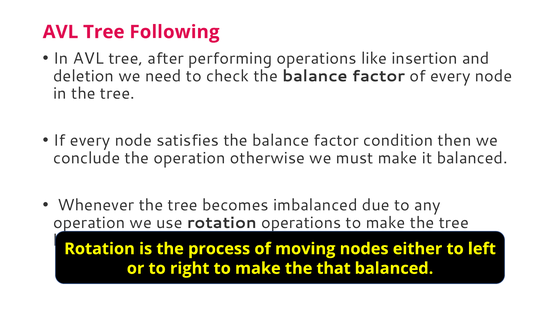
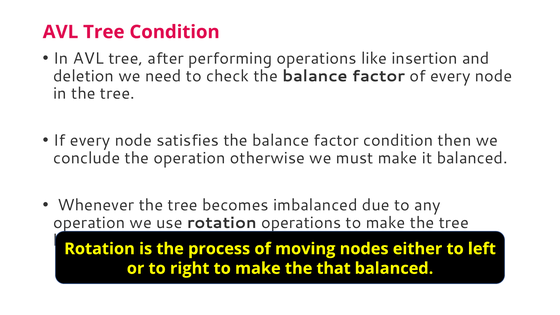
Tree Following: Following -> Condition (175, 32)
